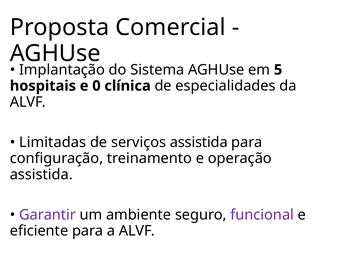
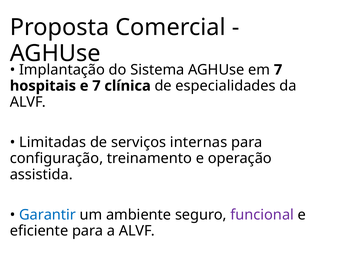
em 5: 5 -> 7 (278, 70)
e 0: 0 -> 7 (96, 86)
serviços assistida: assistida -> internas (199, 142)
Garantir colour: purple -> blue (47, 215)
